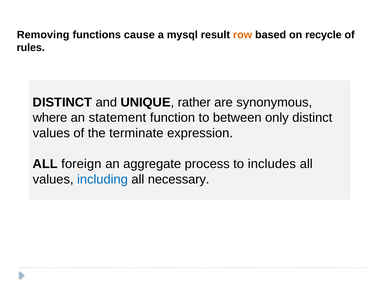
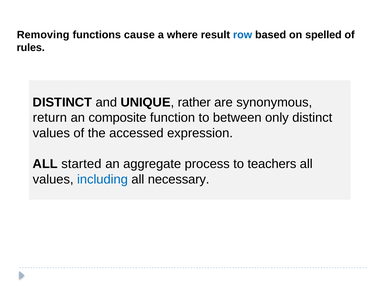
mysql: mysql -> where (182, 35)
row colour: orange -> blue (243, 35)
recycle: recycle -> spelled (323, 35)
where: where -> return (50, 118)
statement: statement -> composite (118, 118)
terminate: terminate -> accessed (136, 133)
foreign: foreign -> started (81, 164)
includes: includes -> teachers (272, 164)
